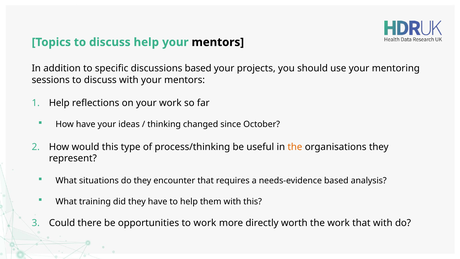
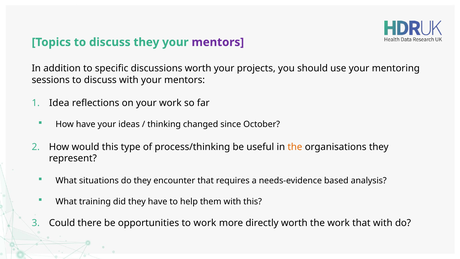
discuss help: help -> they (146, 42)
mentors colour: black -> purple (218, 42)
discussions based: based -> worth (198, 68)
Help: Help -> Idea (59, 103)
